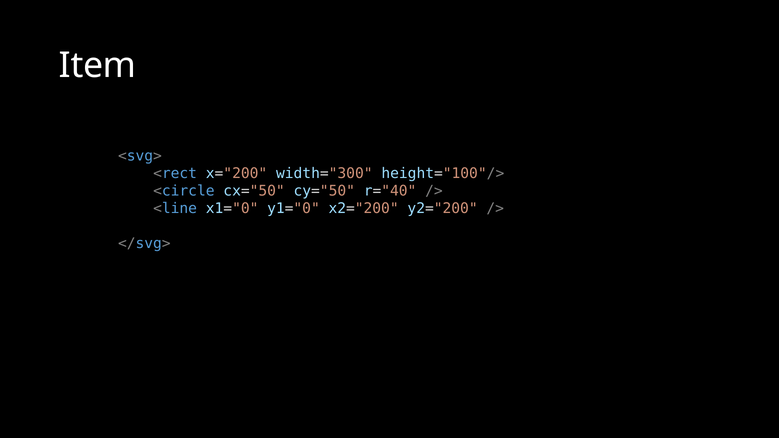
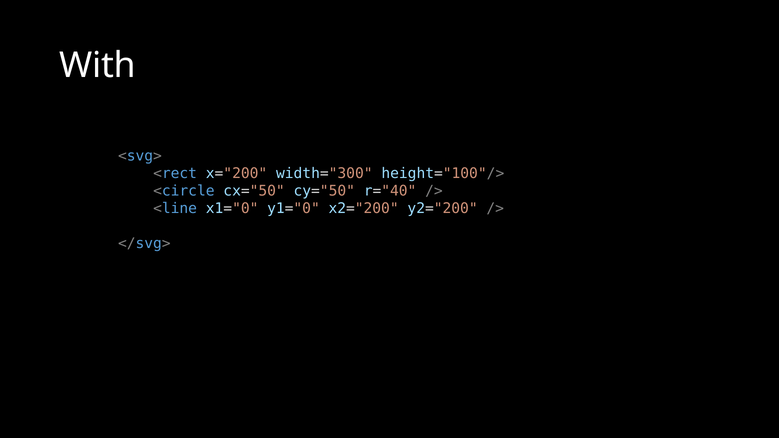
Item: Item -> With (98, 65)
